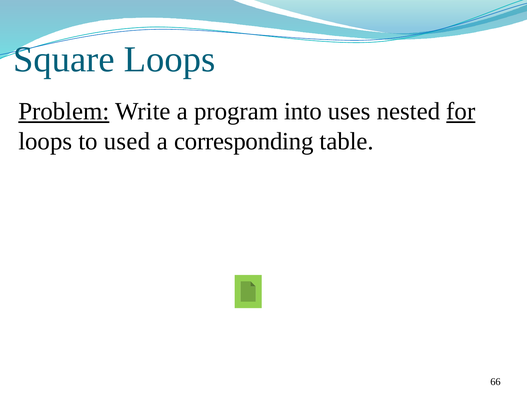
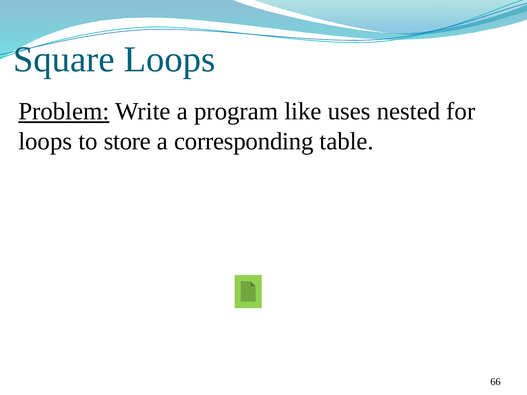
into: into -> like (303, 111)
for underline: present -> none (461, 111)
used: used -> store (127, 141)
